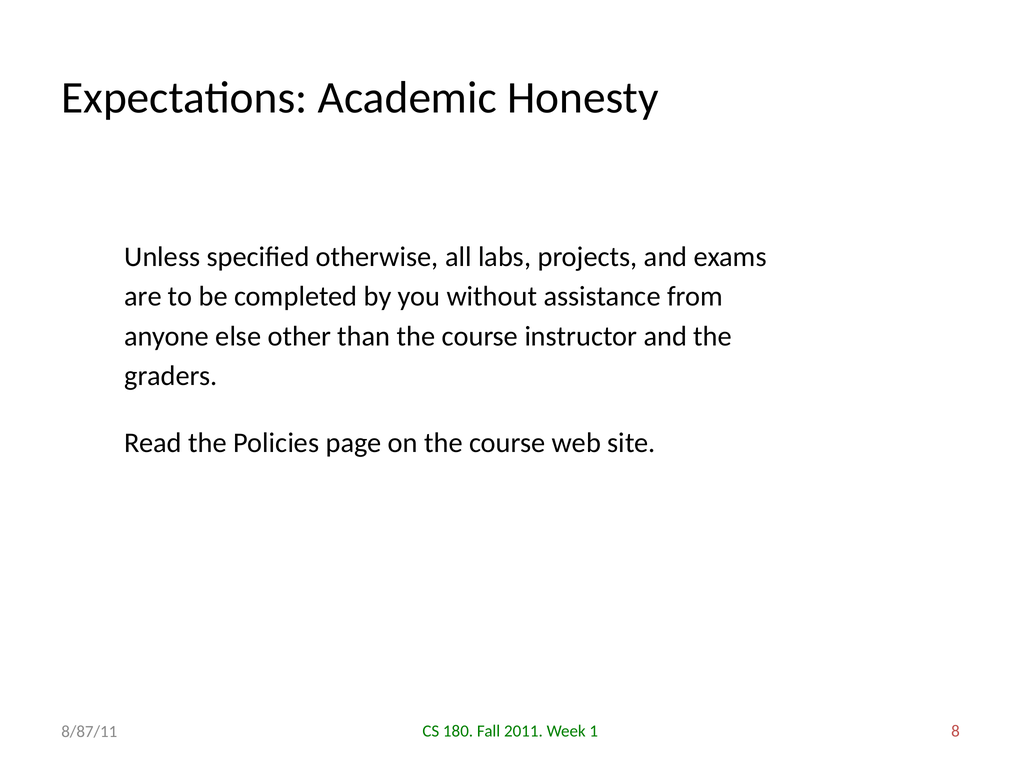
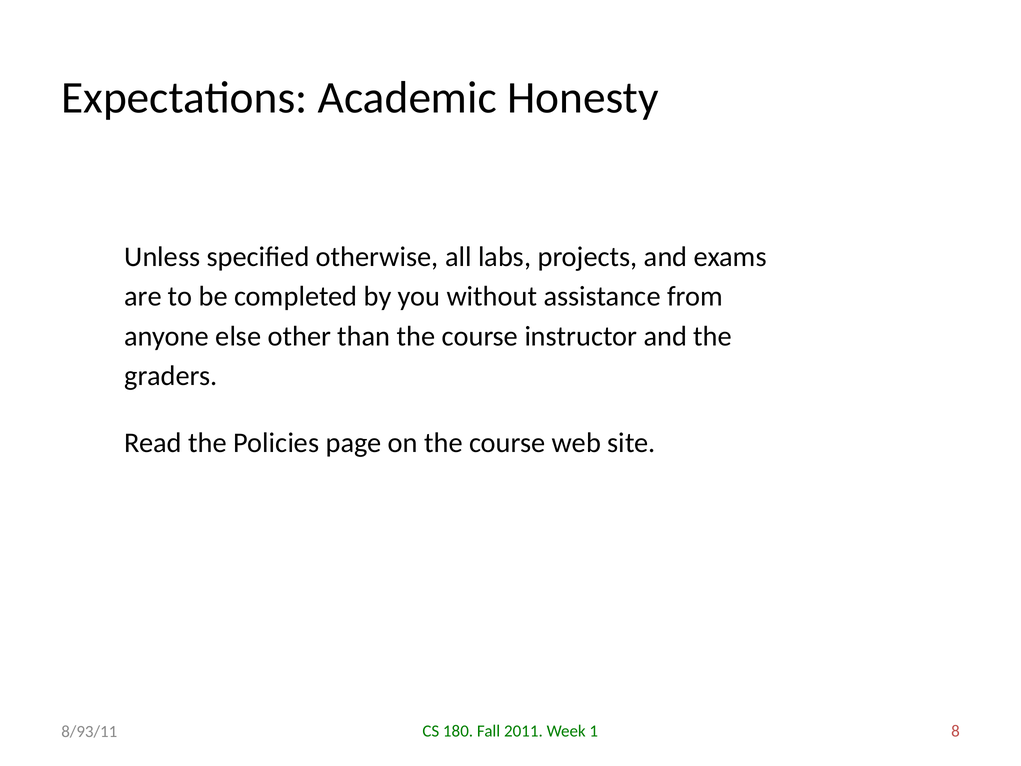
8/87/11: 8/87/11 -> 8/93/11 (89, 731)
